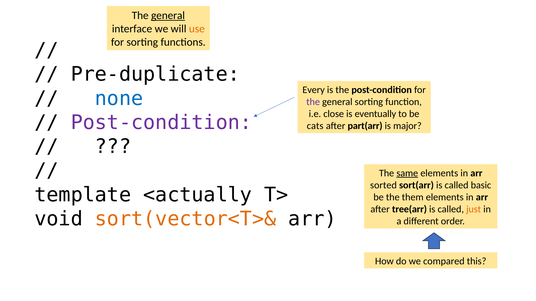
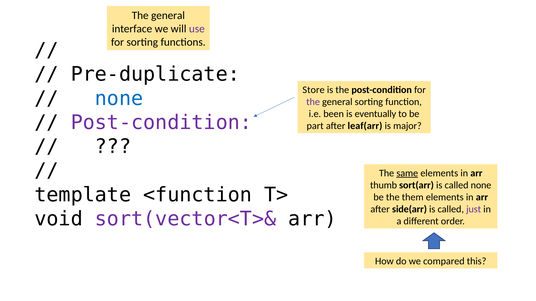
general underline: present -> none (168, 15)
use colour: orange -> purple (197, 29)
Every: Every -> Store (314, 90)
close: close -> been (334, 114)
cats: cats -> part (315, 126)
part(arr: part(arr -> leaf(arr (365, 126)
sorted: sorted -> thumb (384, 185)
called basic: basic -> none (481, 185)
<actually: <actually -> <function (198, 195)
tree(arr: tree(arr -> side(arr (409, 209)
just colour: orange -> purple (474, 209)
sort(vector<T>& colour: orange -> purple (186, 219)
